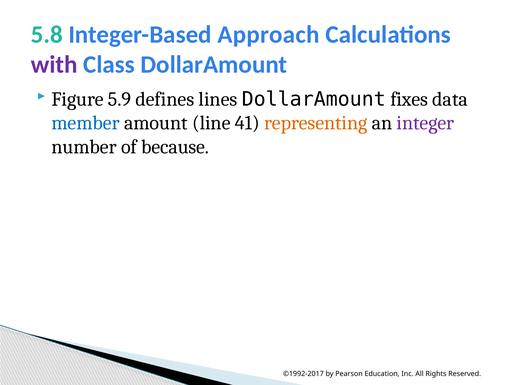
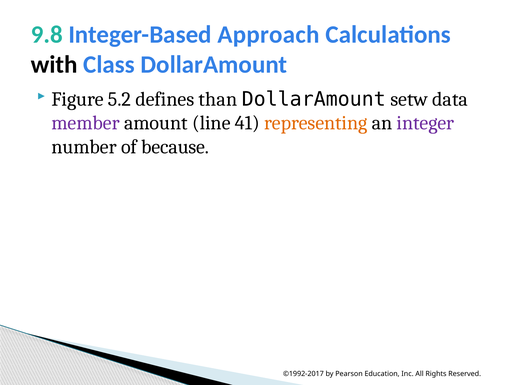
5.8: 5.8 -> 9.8 (47, 35)
with colour: purple -> black (54, 65)
5.9: 5.9 -> 5.2 (119, 99)
lines: lines -> than (218, 99)
fixes: fixes -> setw (409, 99)
member colour: blue -> purple (86, 123)
